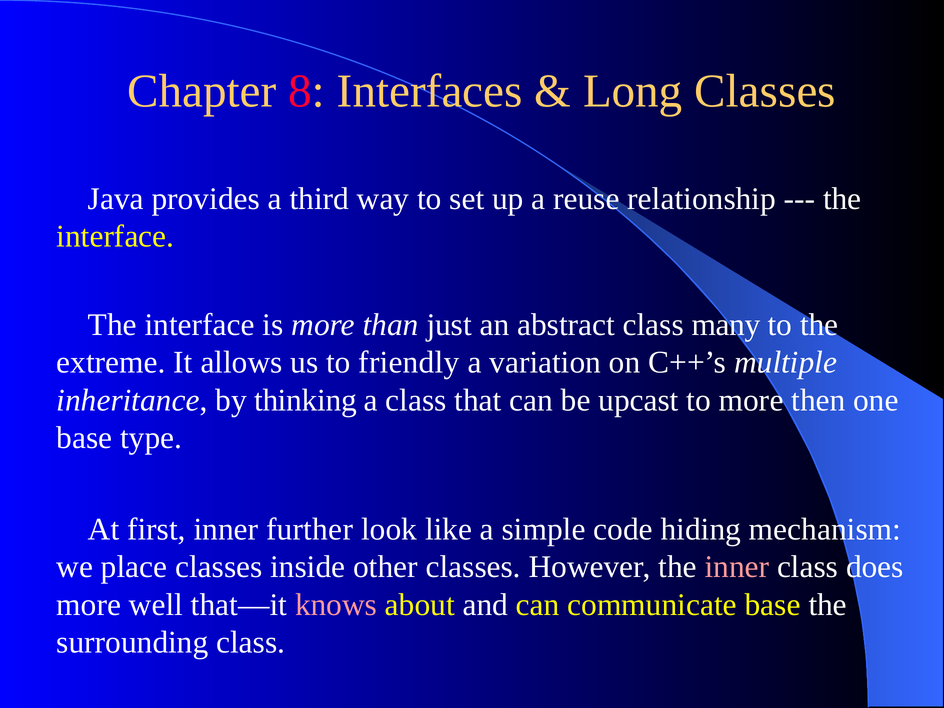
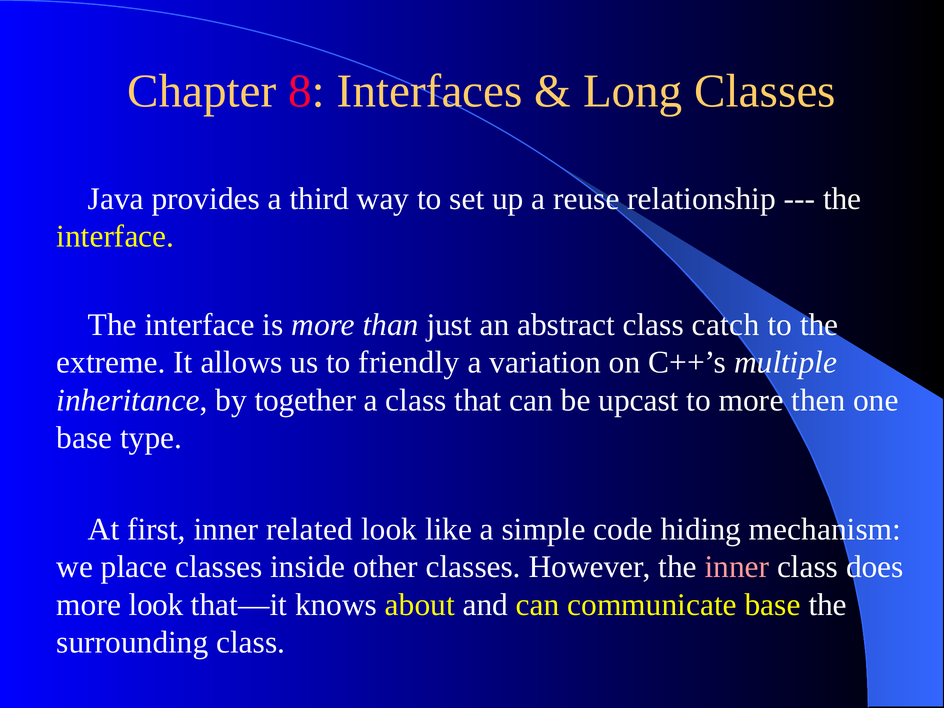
many: many -> catch (726, 325)
thinking: thinking -> together (305, 400)
further: further -> related (310, 529)
more well: well -> look (156, 605)
knows colour: pink -> white (336, 605)
